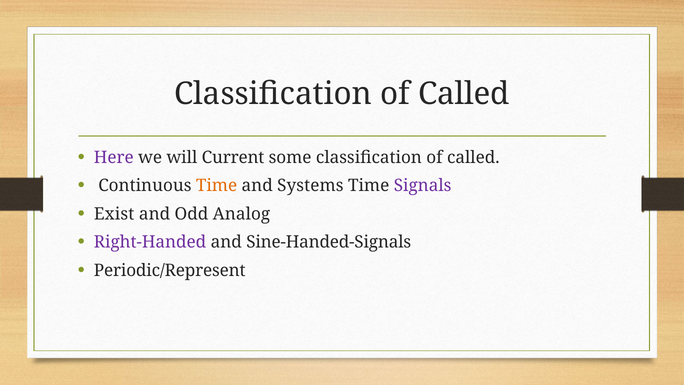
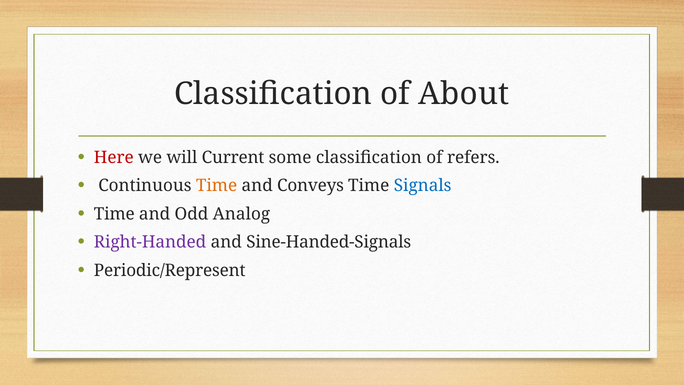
Called: Called -> About (464, 94)
Here colour: purple -> red (114, 157)
some classification of called: called -> refers (473, 157)
Systems: Systems -> Conveys (310, 186)
Signals colour: purple -> blue (423, 186)
Exist: Exist -> Time (114, 214)
